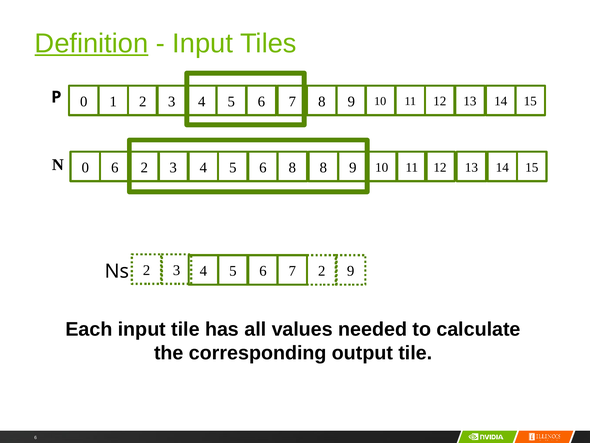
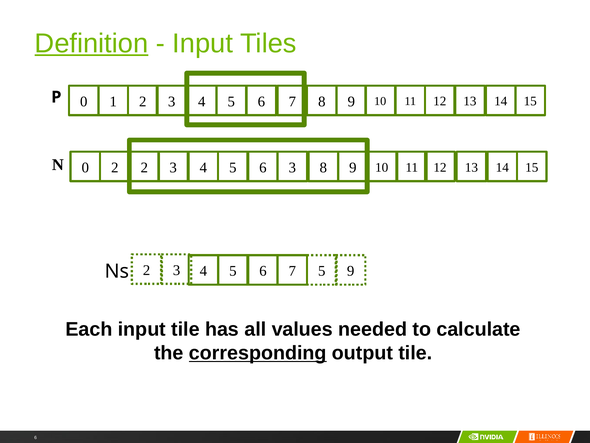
N 6: 6 -> 2 (115, 167)
6 8: 8 -> 3 (292, 167)
7 2: 2 -> 5 (322, 271)
corresponding underline: none -> present (258, 353)
